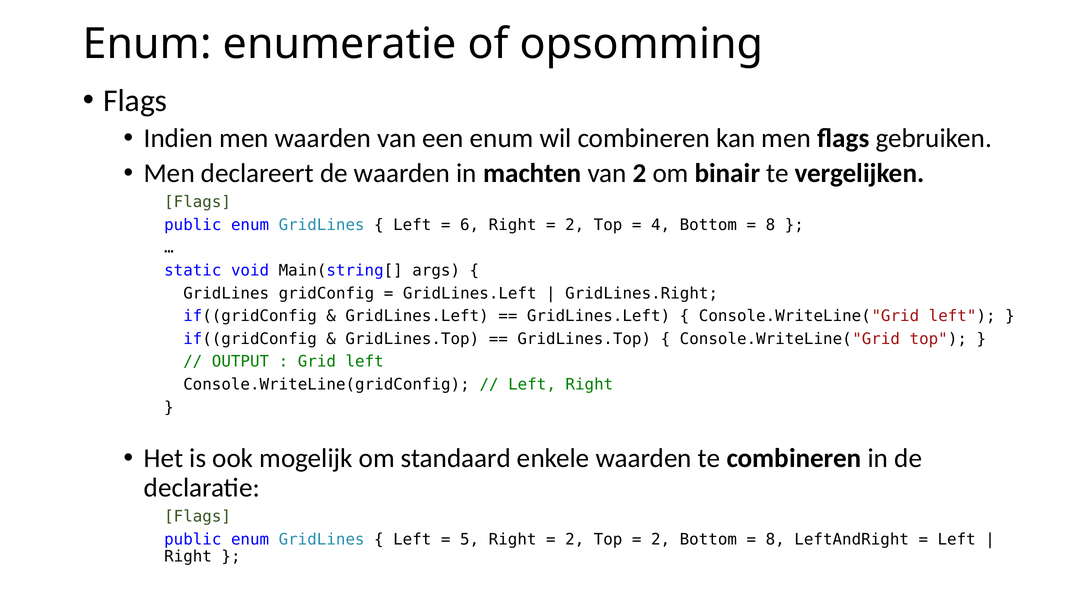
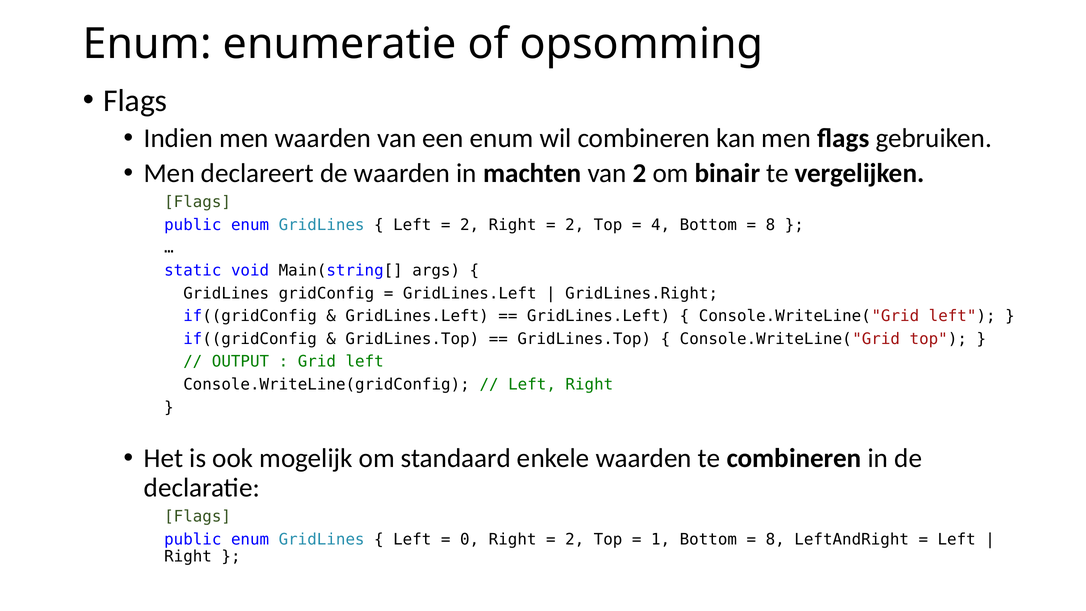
6: 6 -> 2 (470, 225)
5: 5 -> 0 (470, 539)
2: 2 -> 1 (661, 539)
